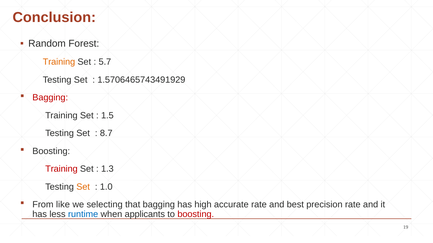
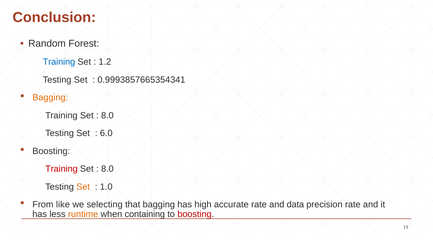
Training colour: orange -> blue (59, 62)
5.7: 5.7 -> 1.2 (105, 62)
1.5706465743491929: 1.5706465743491929 -> 0.9993857665354341 (141, 80)
Bagging colour: red -> orange (50, 98)
1.5: 1.5 -> 8.0 (107, 116)
8.7: 8.7 -> 6.0 (106, 134)
1.3: 1.3 -> 8.0 (107, 169)
best: best -> data (295, 205)
runtime colour: blue -> orange (83, 215)
applicants: applicants -> containing (145, 215)
